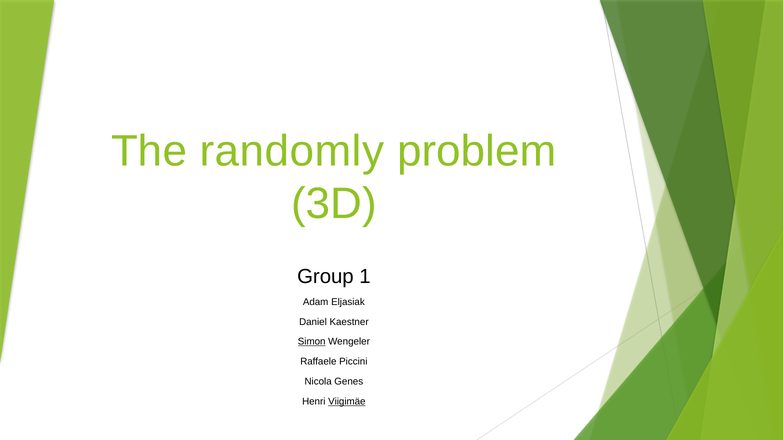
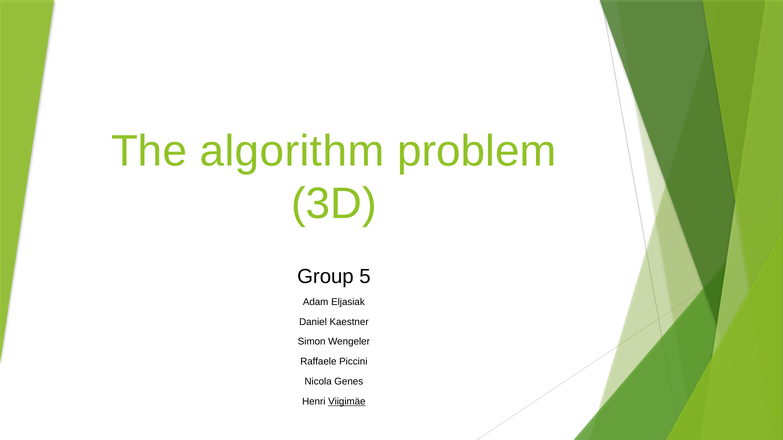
randomly: randomly -> algorithm (292, 151)
1: 1 -> 5 (365, 277)
Simon underline: present -> none (312, 342)
